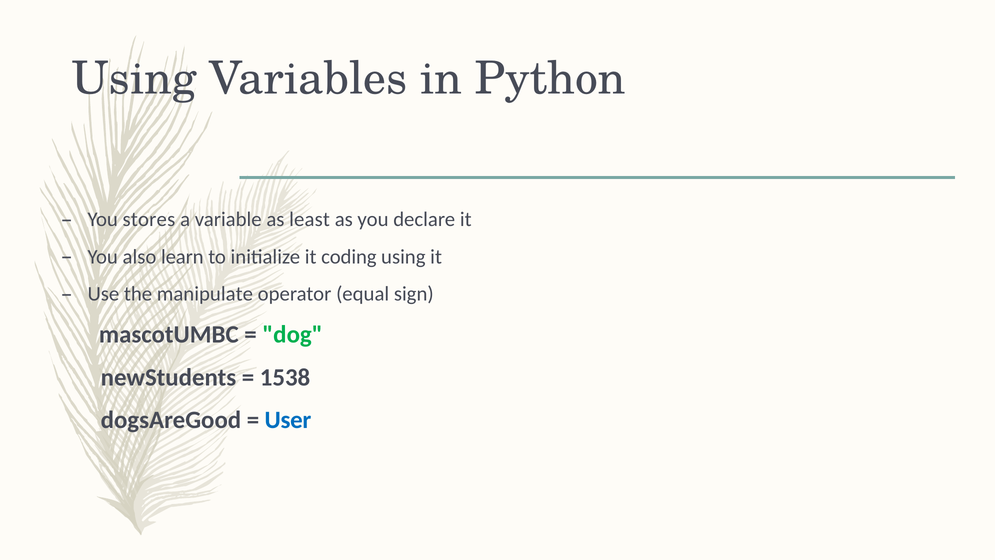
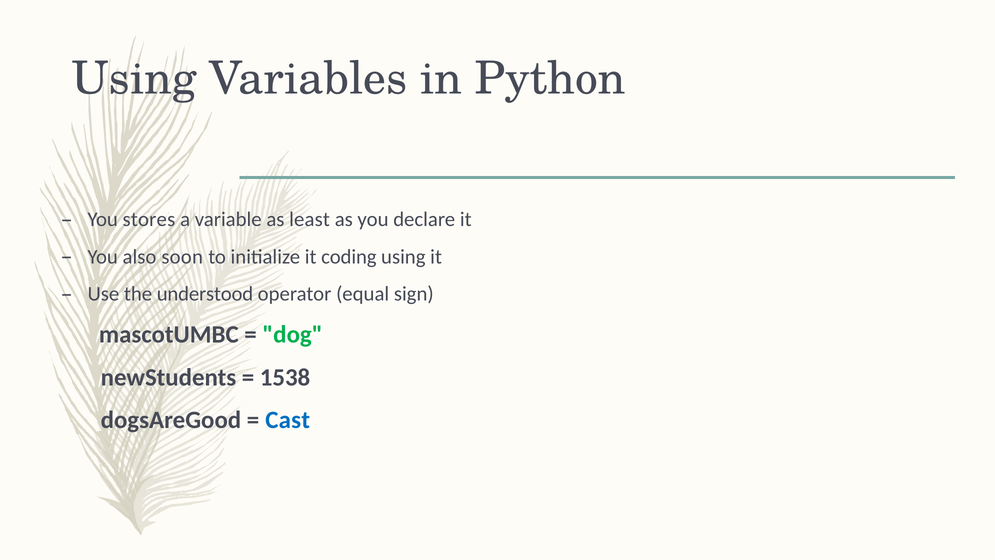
learn: learn -> soon (182, 257)
manipulate: manipulate -> understood (205, 294)
User: User -> Cast (288, 420)
